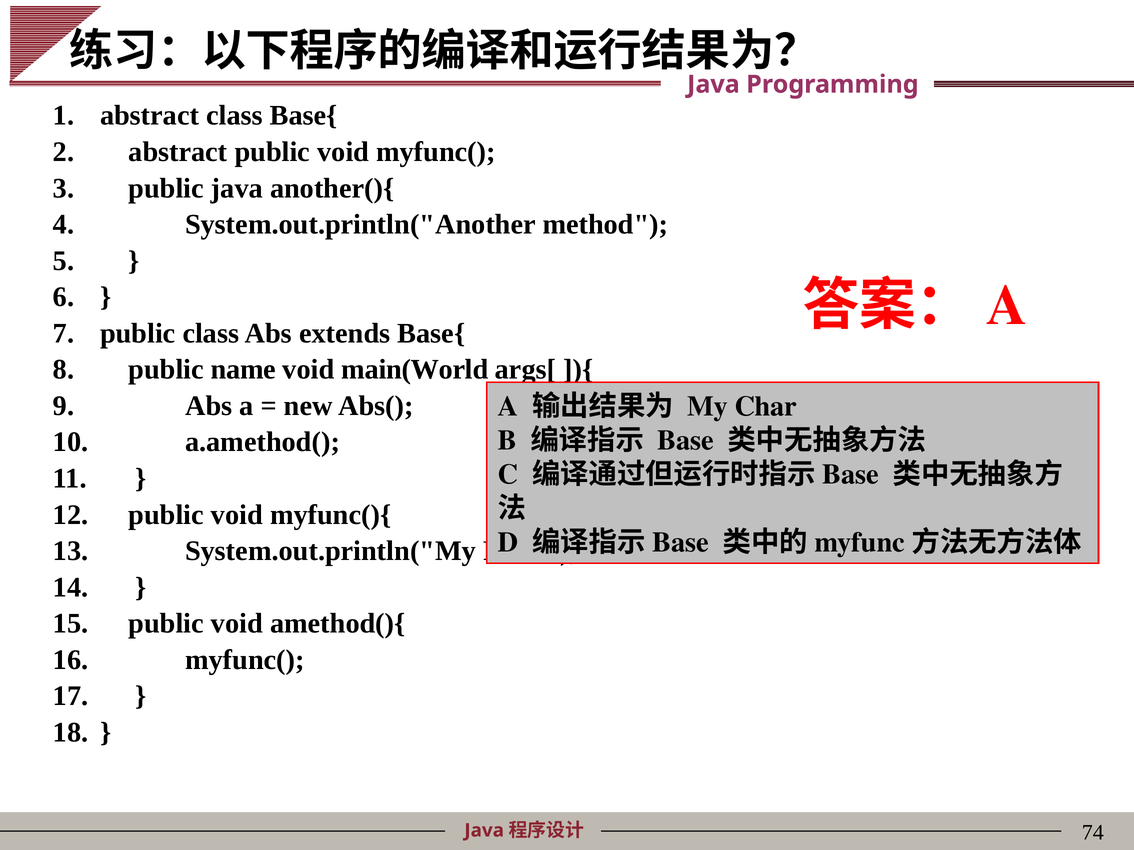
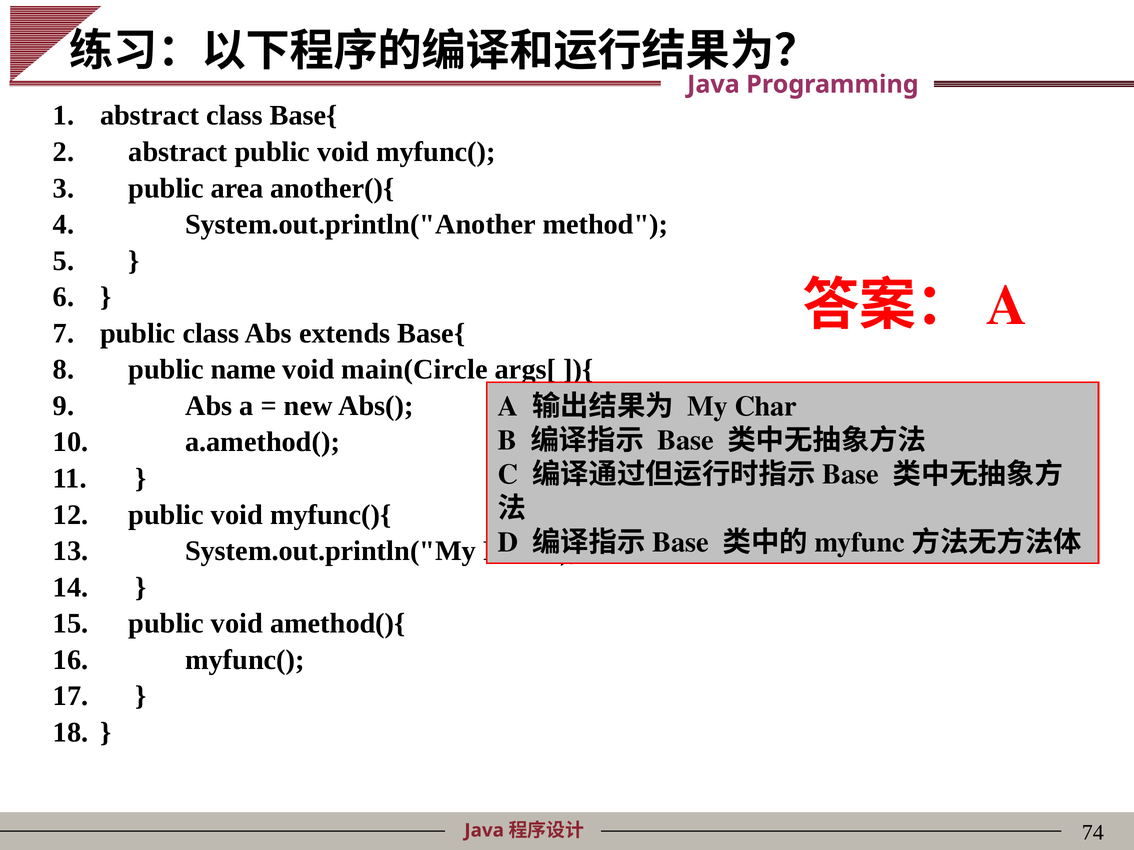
public java: java -> area (237, 188)
main(World: main(World -> main(Circle (415, 370)
